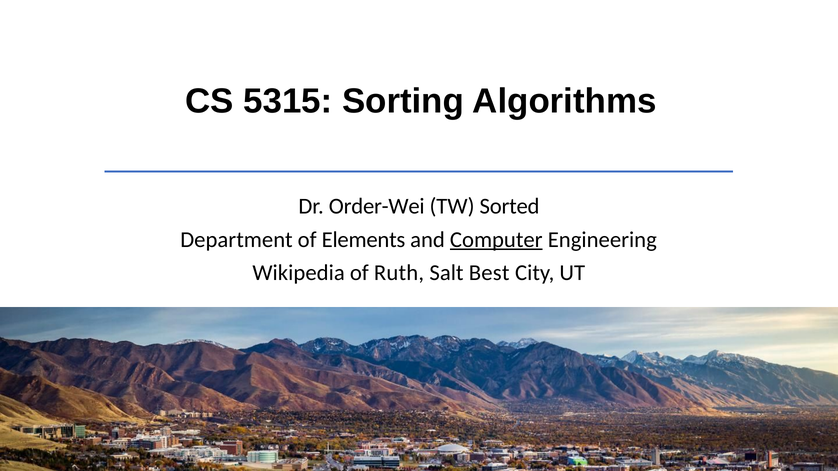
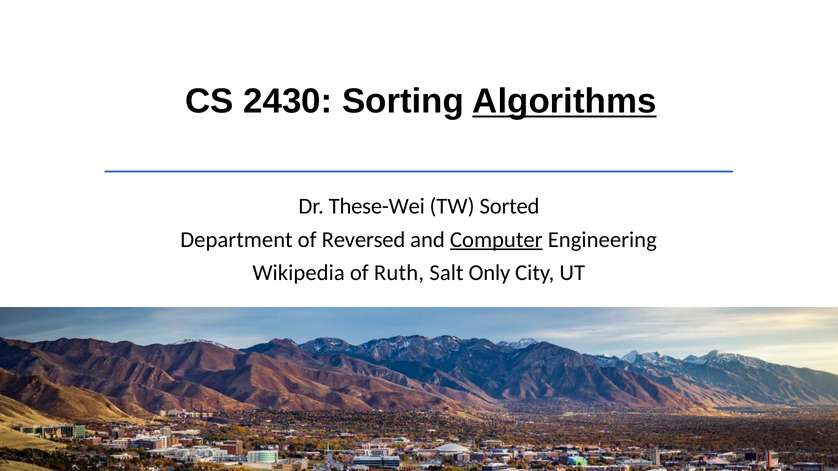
5315: 5315 -> 2430 (288, 101)
Algorithms underline: none -> present (564, 101)
Order-Wei: Order-Wei -> These-Wei (377, 206)
Elements: Elements -> Reversed (364, 240)
Best: Best -> Only (489, 273)
